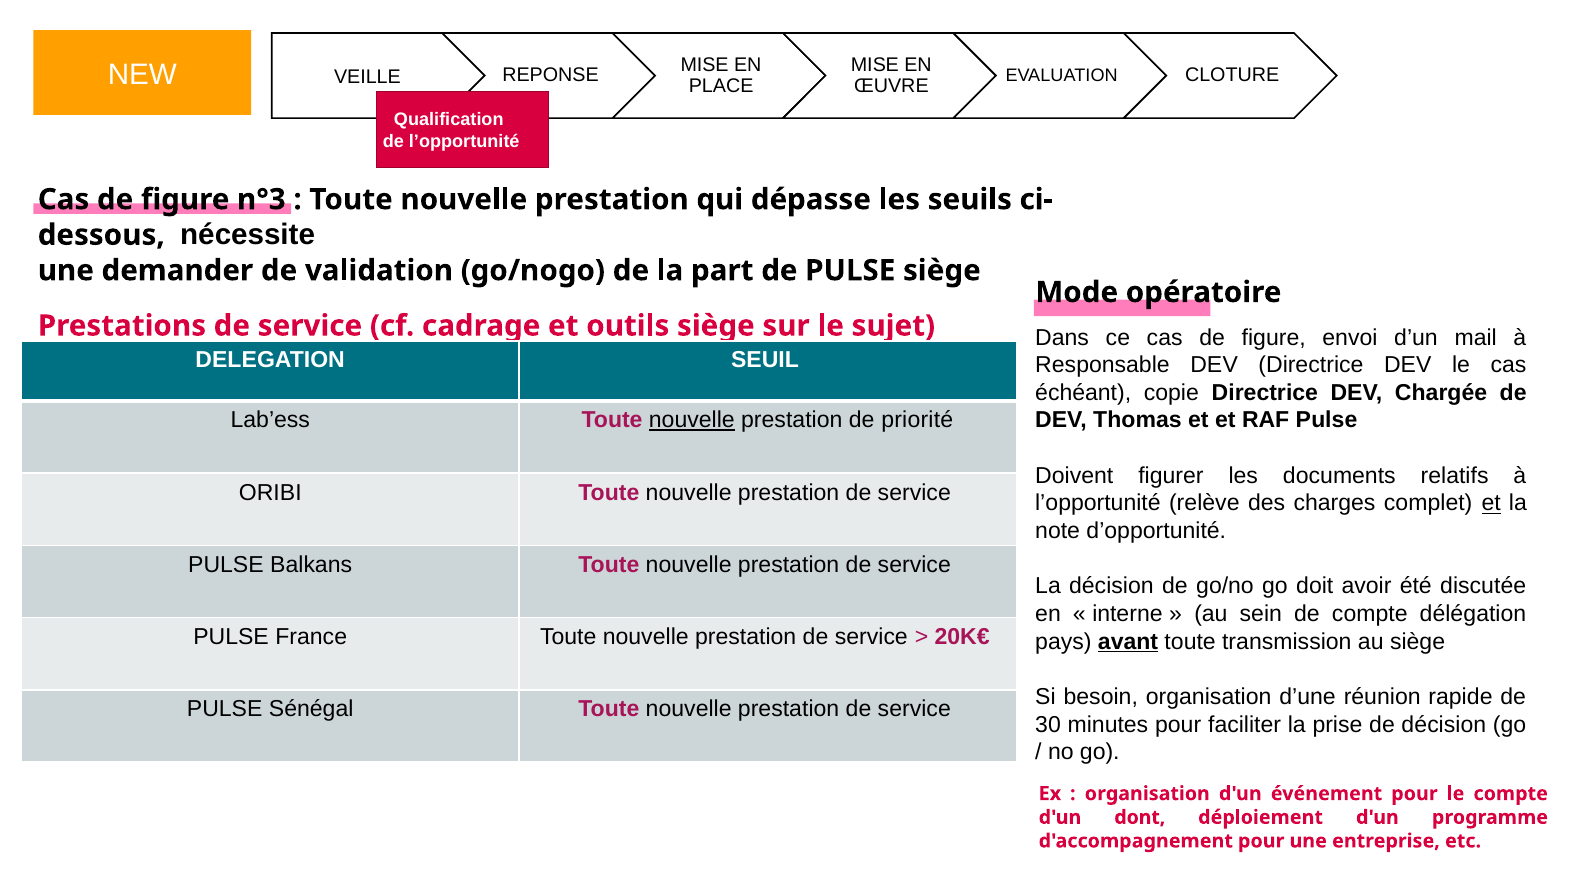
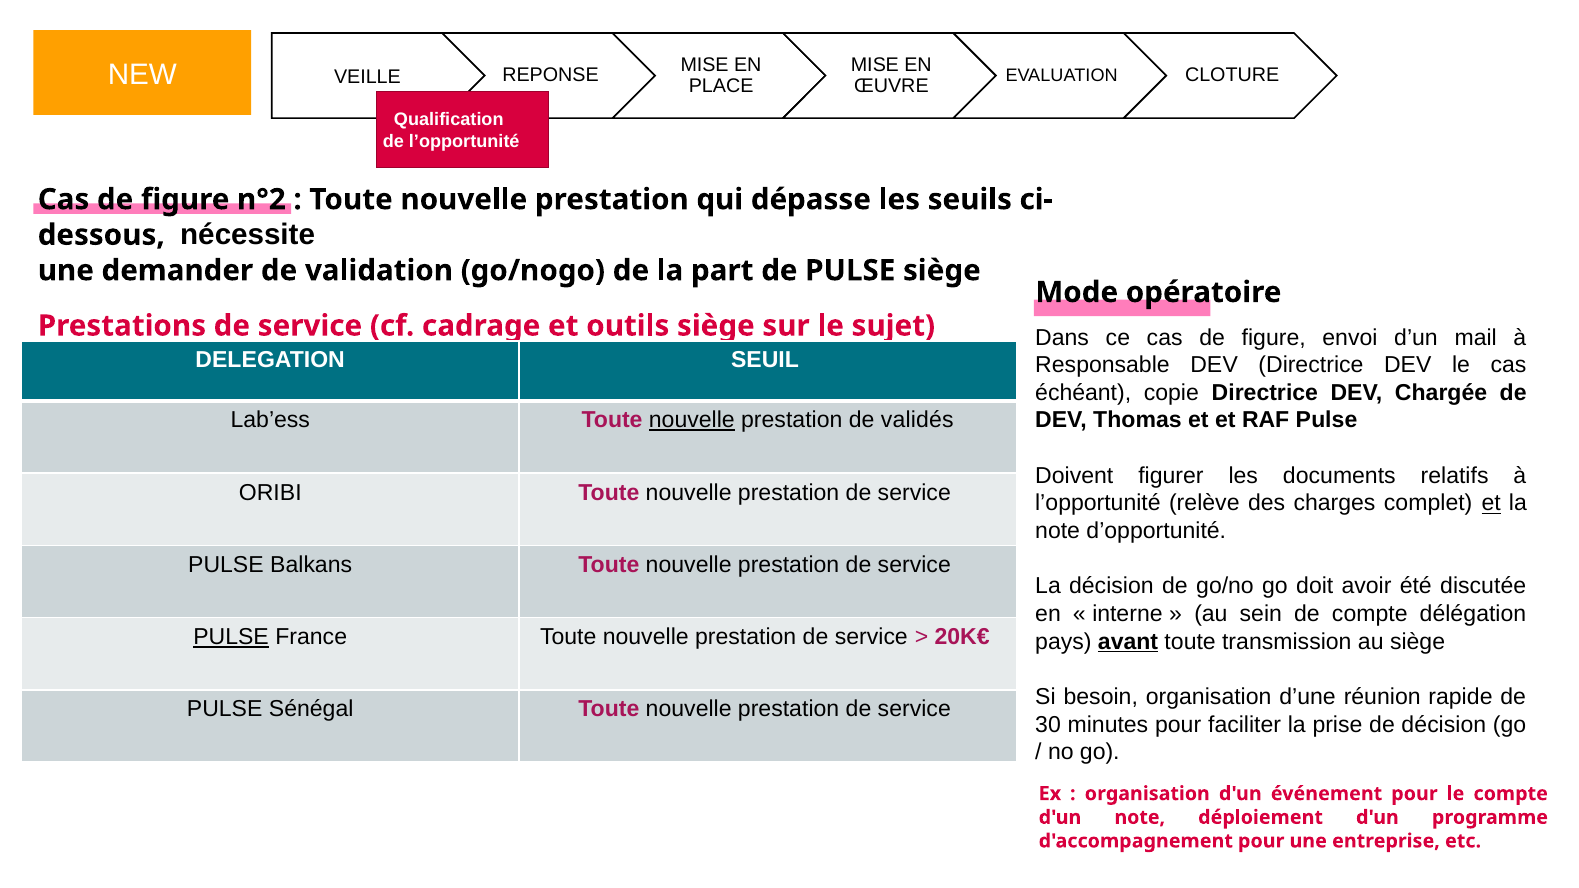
n°3: n°3 -> n°2 (261, 200)
priorité: priorité -> validés (917, 420)
PULSE underline: none -> present (231, 637)
d'un dont: dont -> note (1140, 817)
